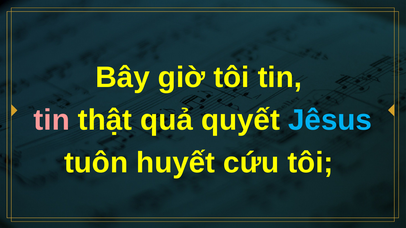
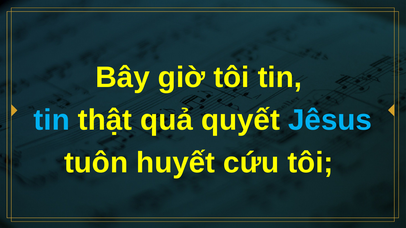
tin colour: pink -> light blue (52, 120)
